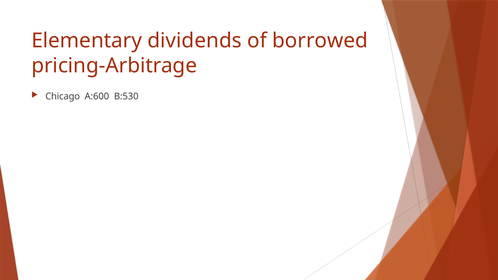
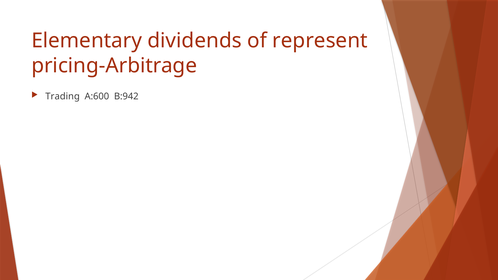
borrowed: borrowed -> represent (320, 41)
Chicago: Chicago -> Trading (63, 96)
B:530: B:530 -> B:942 (126, 96)
